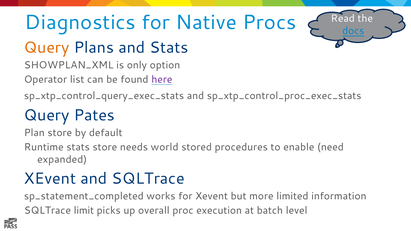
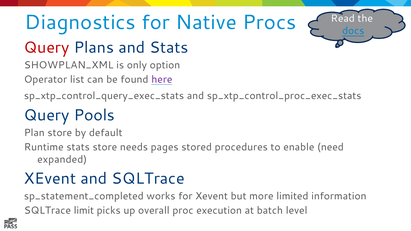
Query colour: orange -> red (47, 48)
Pates: Pates -> Pools (94, 115)
world: world -> pages (165, 147)
